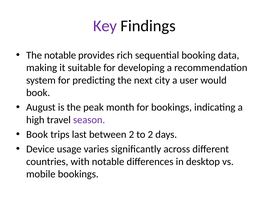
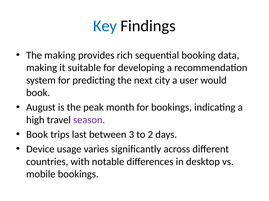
Key colour: purple -> blue (105, 26)
The notable: notable -> making (60, 55)
between 2: 2 -> 3 (131, 135)
